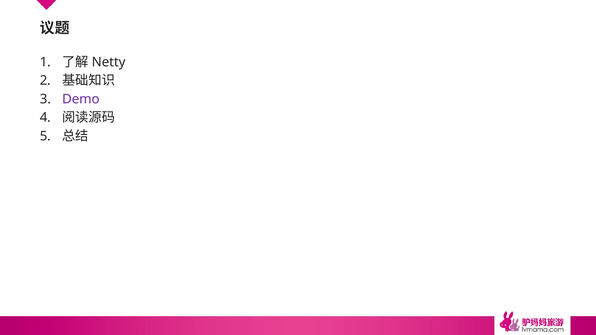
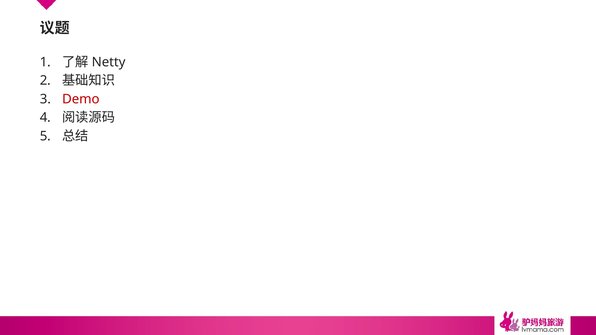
Demo colour: purple -> red (81, 99)
